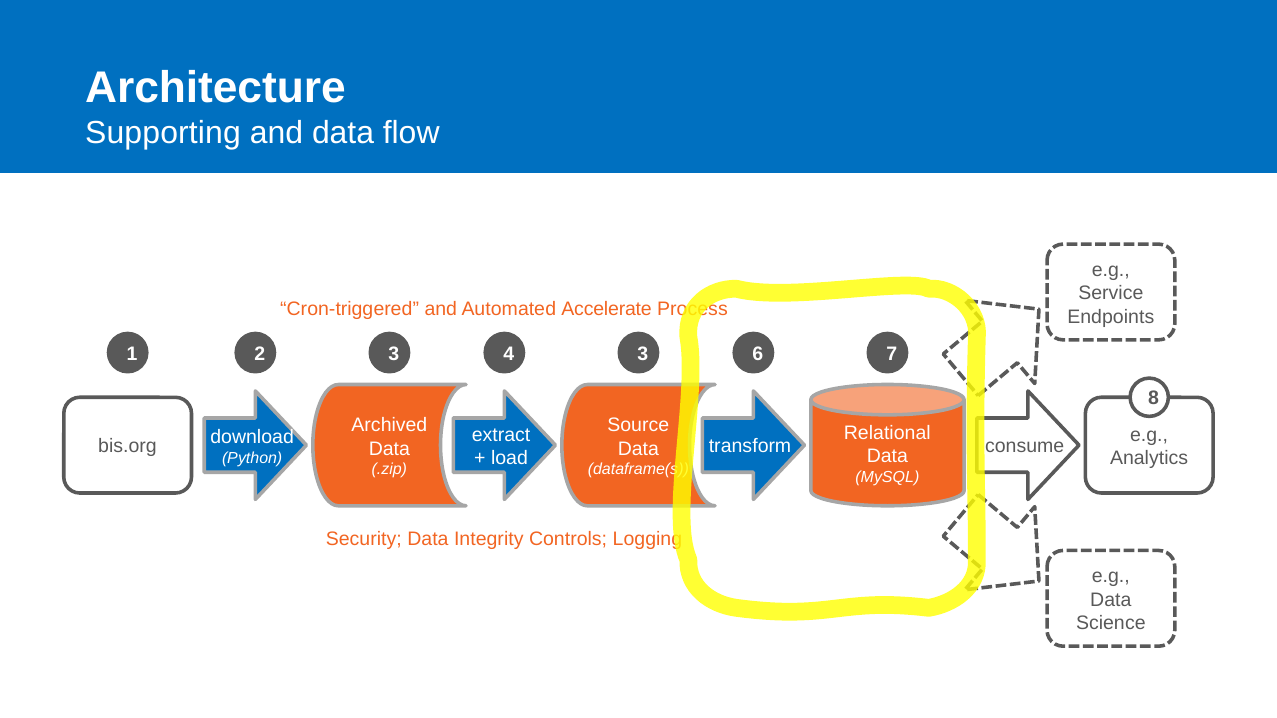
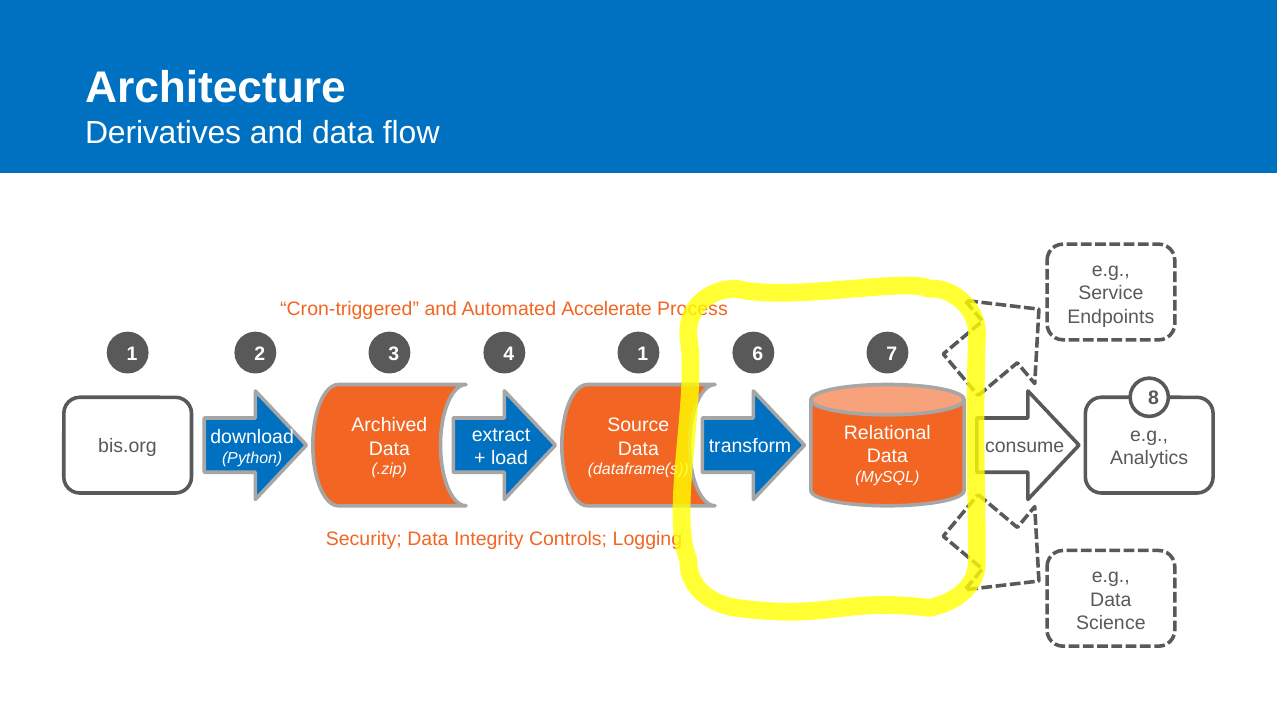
Supporting: Supporting -> Derivatives (163, 133)
4 3: 3 -> 1 (643, 354)
